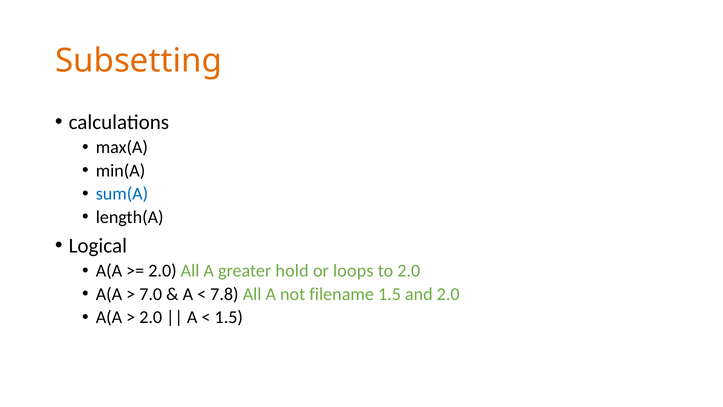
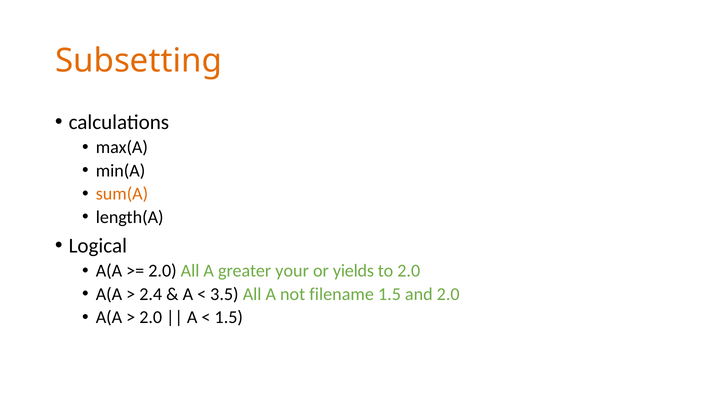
sum(A colour: blue -> orange (122, 194)
hold: hold -> your (292, 271)
loops: loops -> yields (353, 271)
7.0: 7.0 -> 2.4 (151, 294)
7.8: 7.8 -> 3.5 (224, 294)
